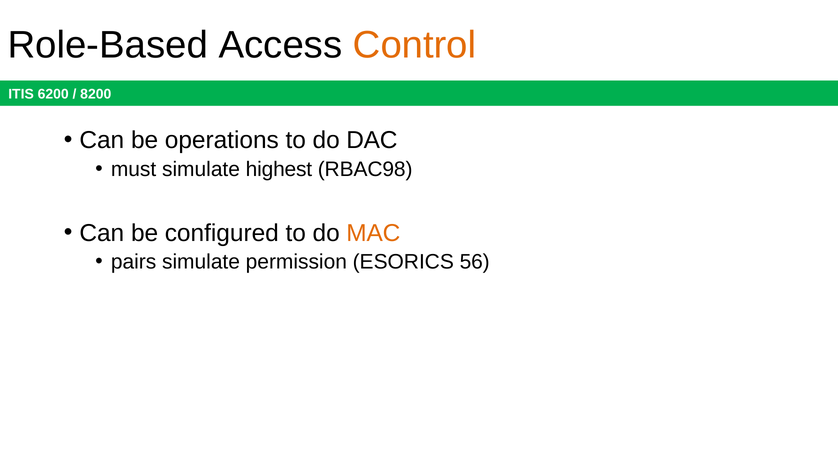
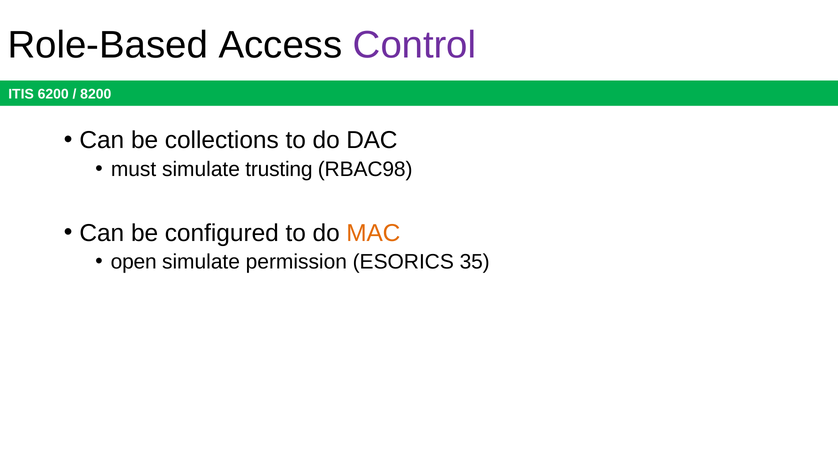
Control colour: orange -> purple (415, 45)
operations: operations -> collections (222, 140)
highest: highest -> trusting (279, 170)
pairs: pairs -> open (134, 262)
56: 56 -> 35 (475, 262)
